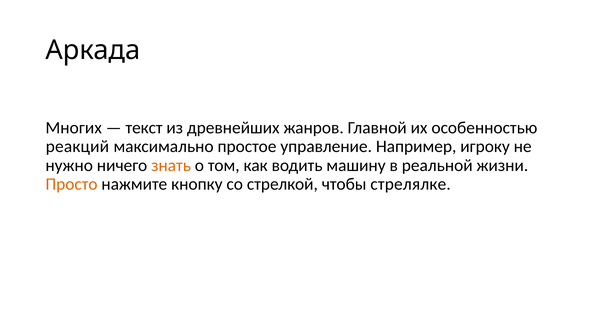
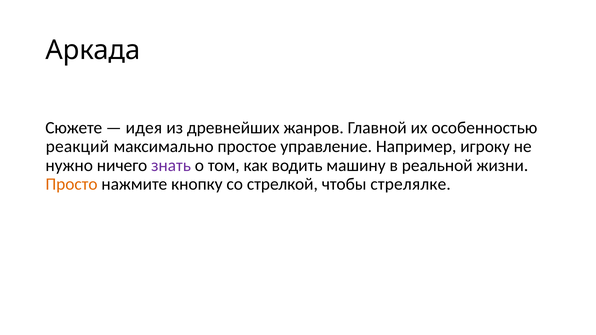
Многих: Многих -> Сюжете (74, 128)
текст: текст -> идея (144, 128)
знать colour: orange -> purple (171, 165)
